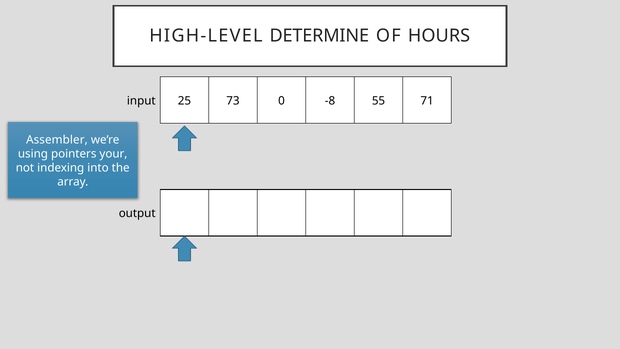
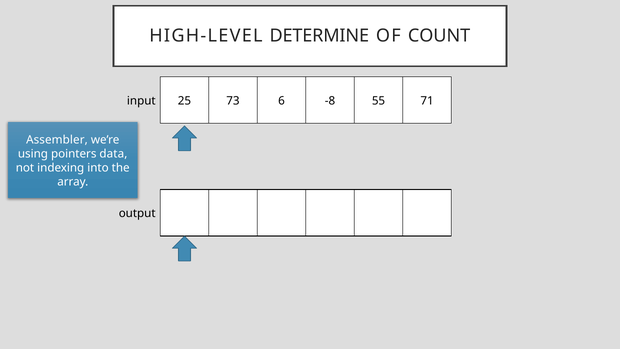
HOURS: HOURS -> COUNT (439, 36)
0: 0 -> 6 (282, 101)
your: your -> data (113, 154)
